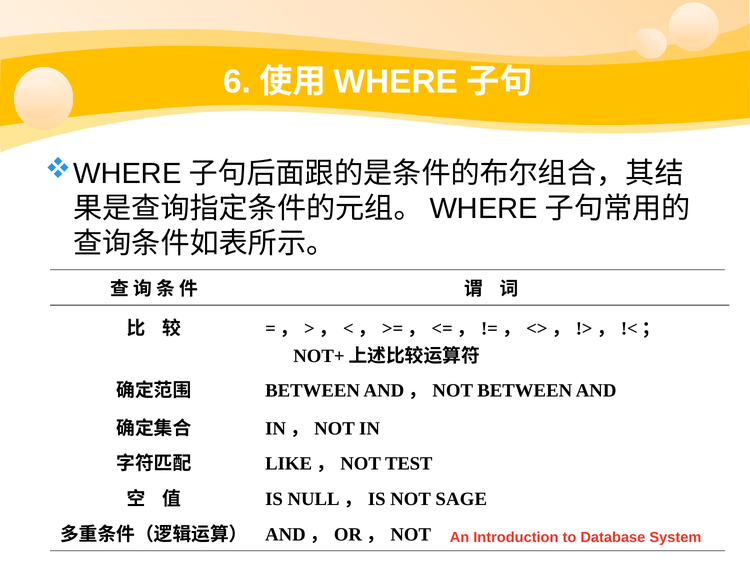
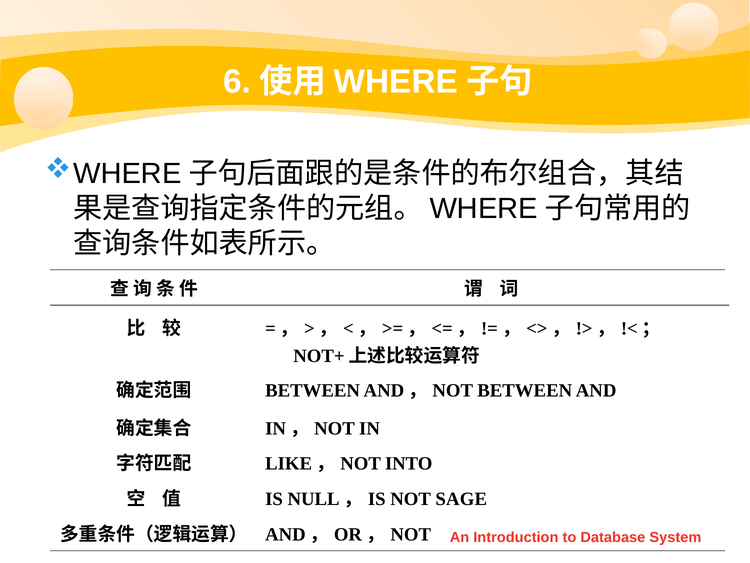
TEST: TEST -> INTO (409, 463)
